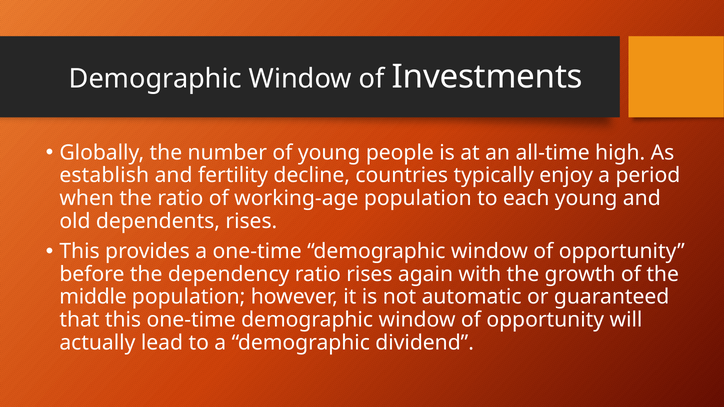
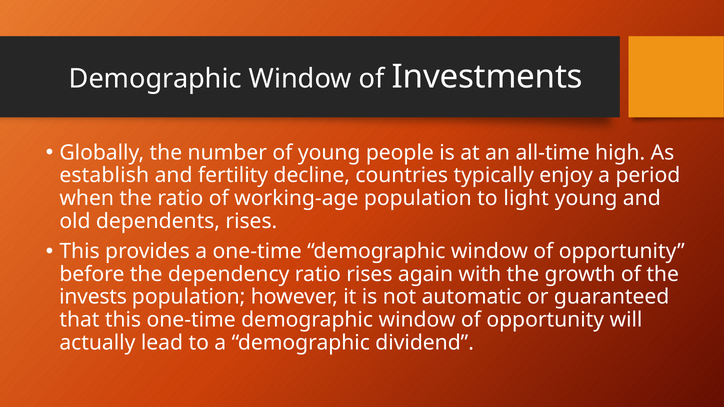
each: each -> light (526, 198)
middle: middle -> invests (93, 297)
